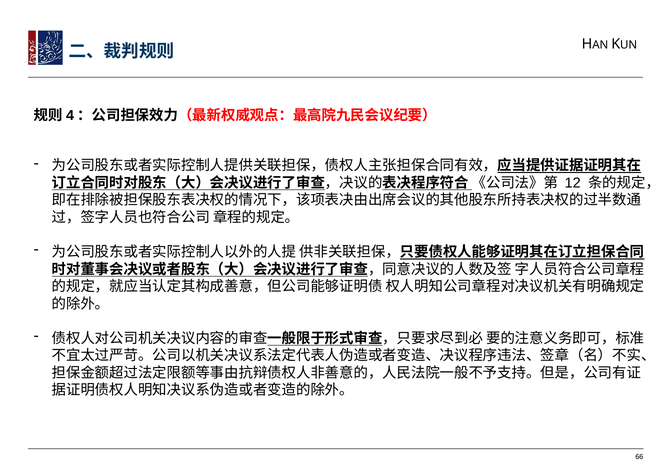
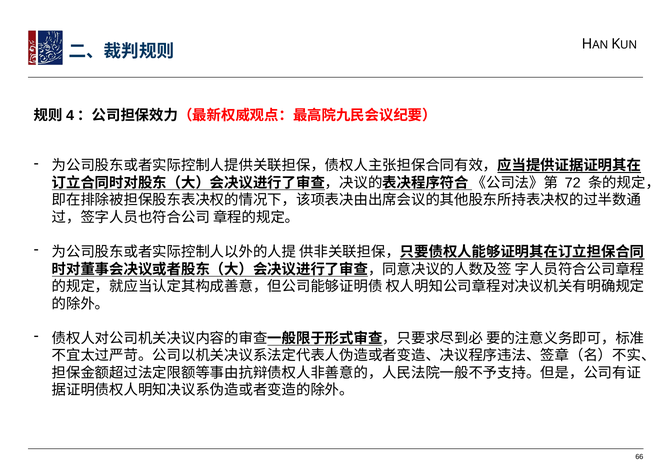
12: 12 -> 72 (573, 183)
